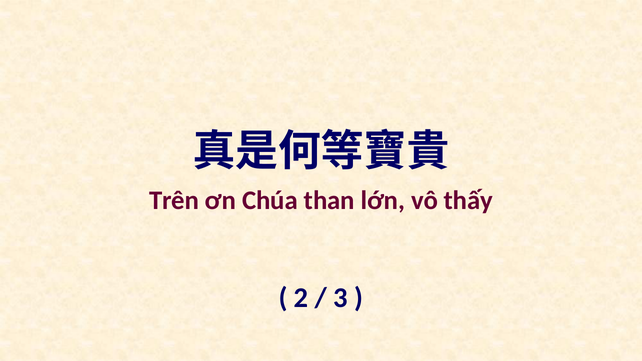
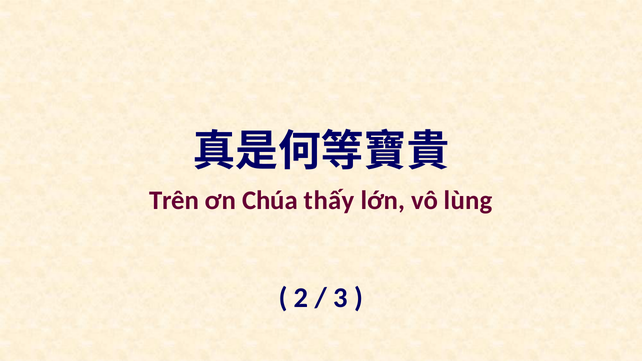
than: than -> thấy (329, 201)
thấy: thấy -> lùng (468, 201)
